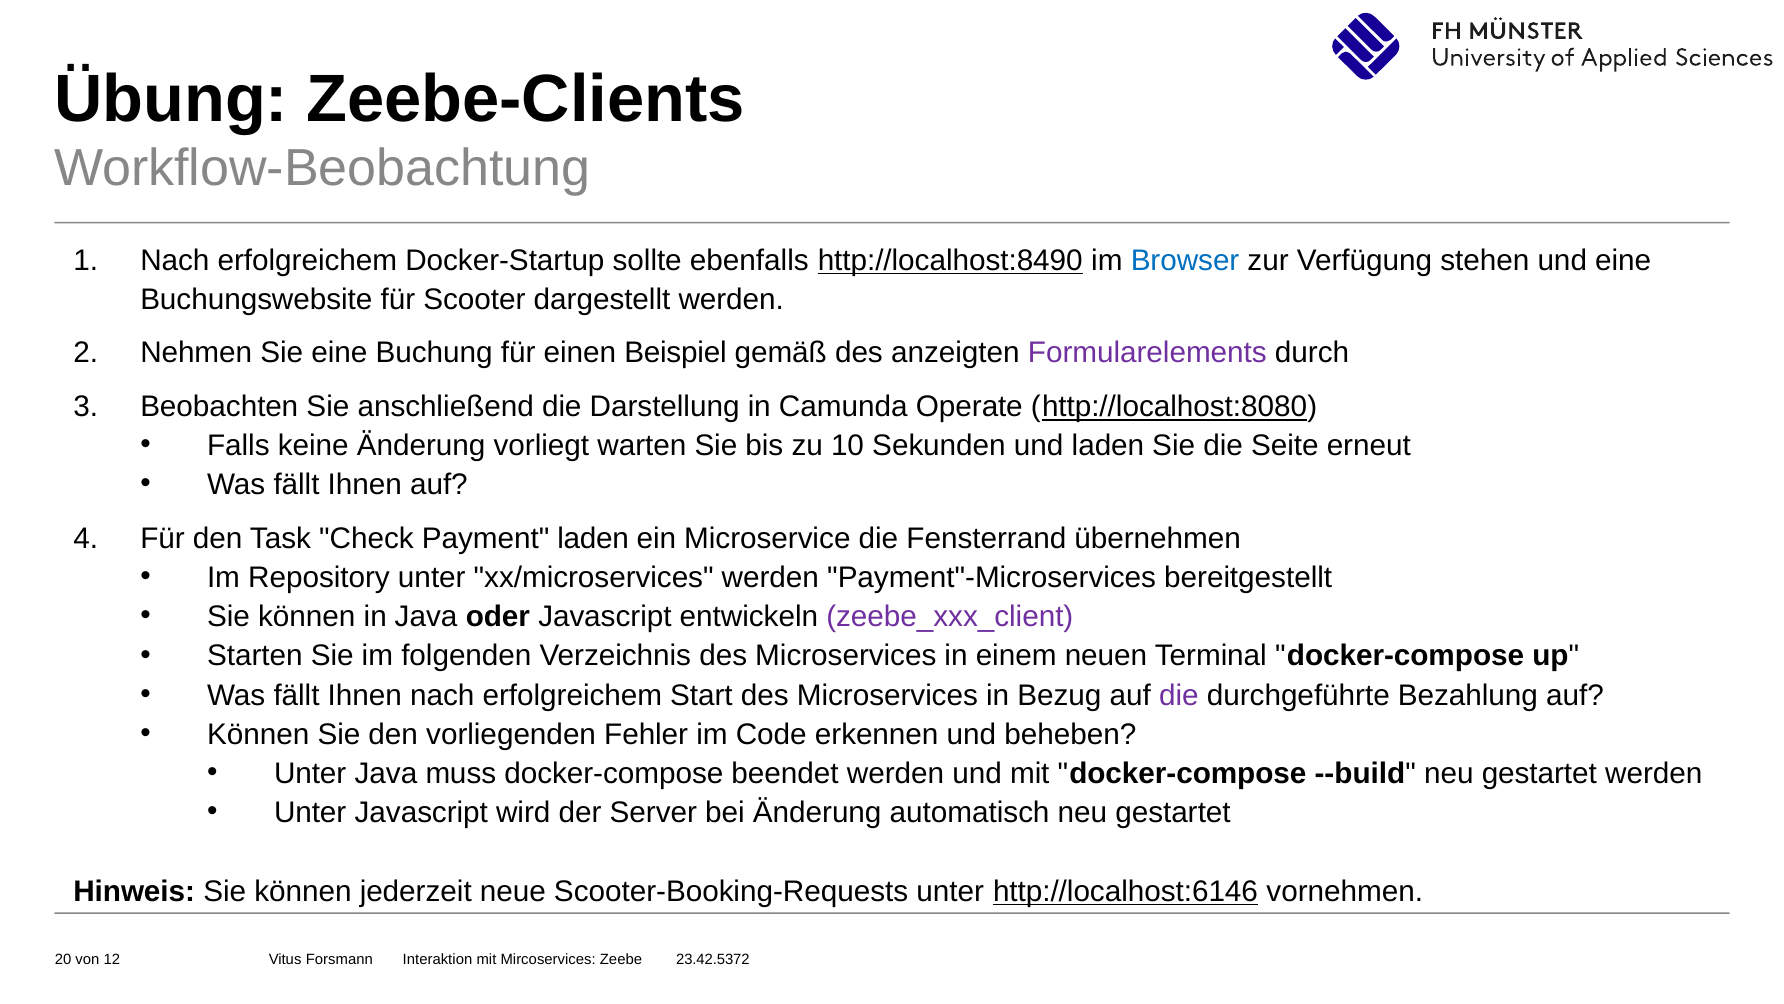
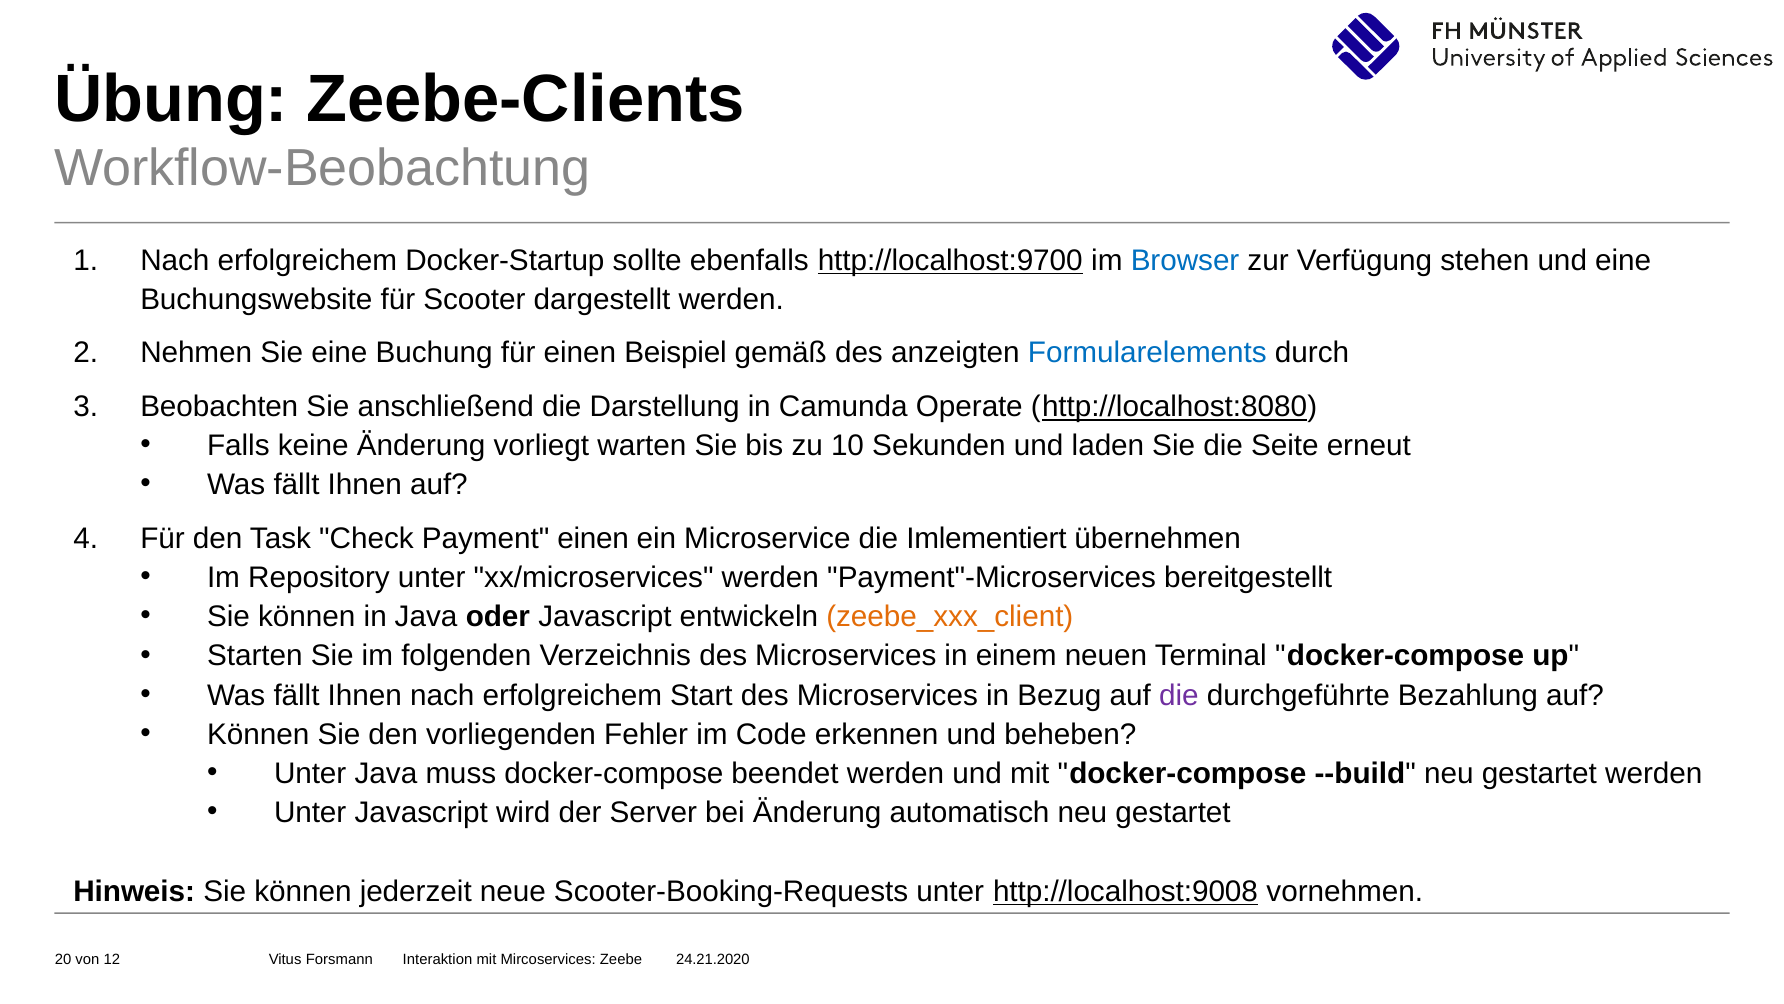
http://localhost:8490: http://localhost:8490 -> http://localhost:9700 (950, 260)
Formularelements colour: purple -> blue (1147, 353)
Payment laden: laden -> einen (593, 538)
Fensterrand: Fensterrand -> Imlementiert (986, 538)
zeebe_xxx_client colour: purple -> orange (950, 617)
http://localhost:6146: http://localhost:6146 -> http://localhost:9008 (1125, 891)
23.42.5372: 23.42.5372 -> 24.21.2020 (713, 959)
